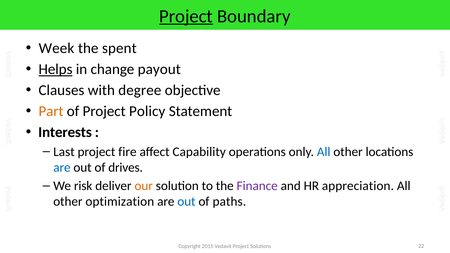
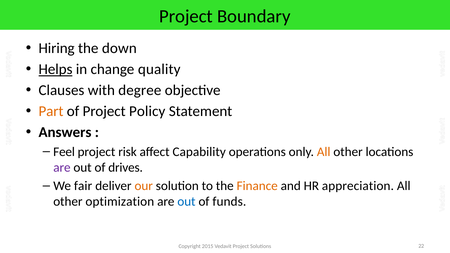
Project underline: present -> none (186, 16)
Week: Week -> Hiring (57, 48)
spent: spent -> down (119, 48)
payout: payout -> quality (159, 69)
Interests: Interests -> Answers (65, 132)
Last: Last -> Feel (64, 152)
fire: fire -> risk (127, 152)
All colour: blue -> orange (324, 152)
are colour: blue -> purple (62, 167)
risk: risk -> fair (83, 186)
Finance colour: purple -> orange (257, 186)
paths: paths -> funds (229, 202)
